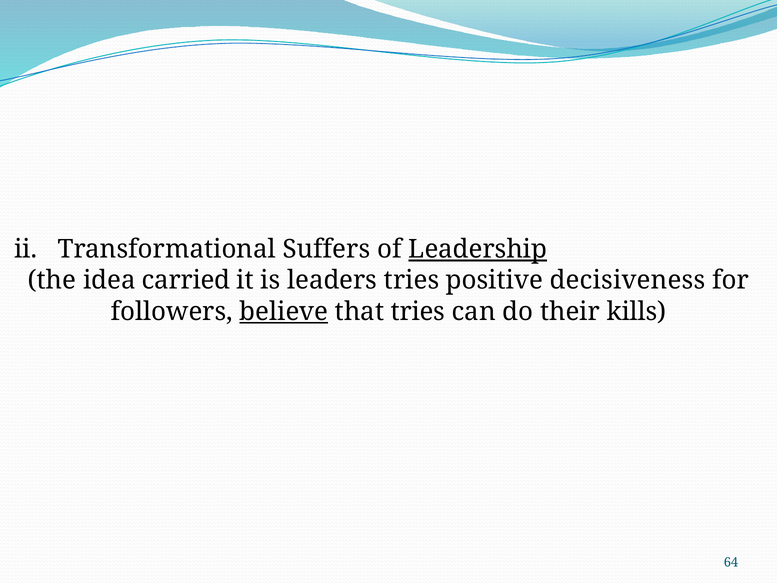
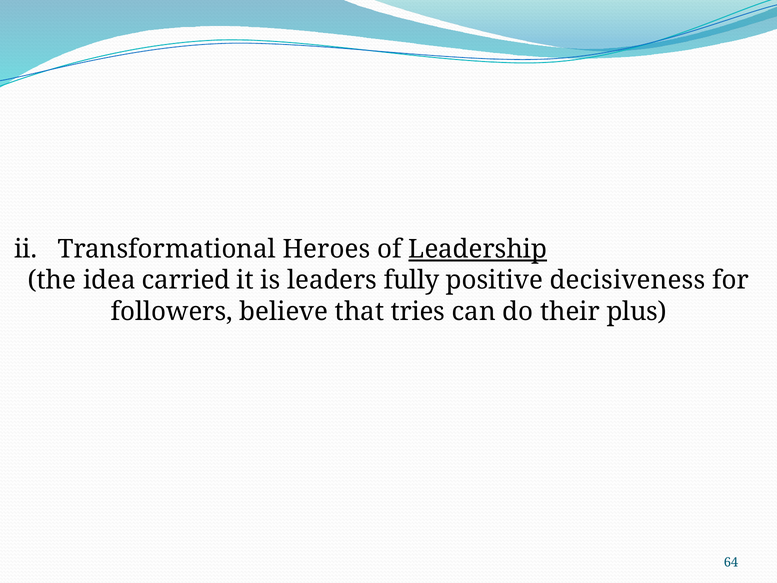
Suffers: Suffers -> Heroes (326, 249)
leaders tries: tries -> fully (412, 280)
believe underline: present -> none (284, 311)
kills: kills -> plus (637, 311)
